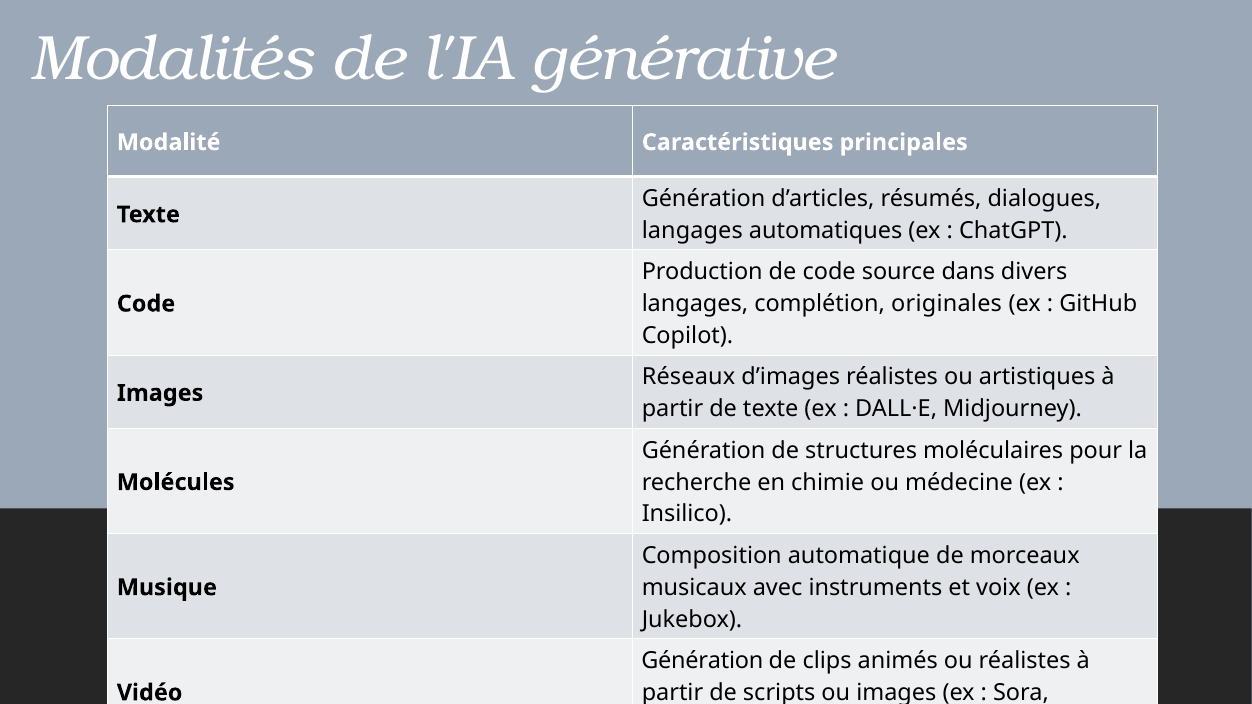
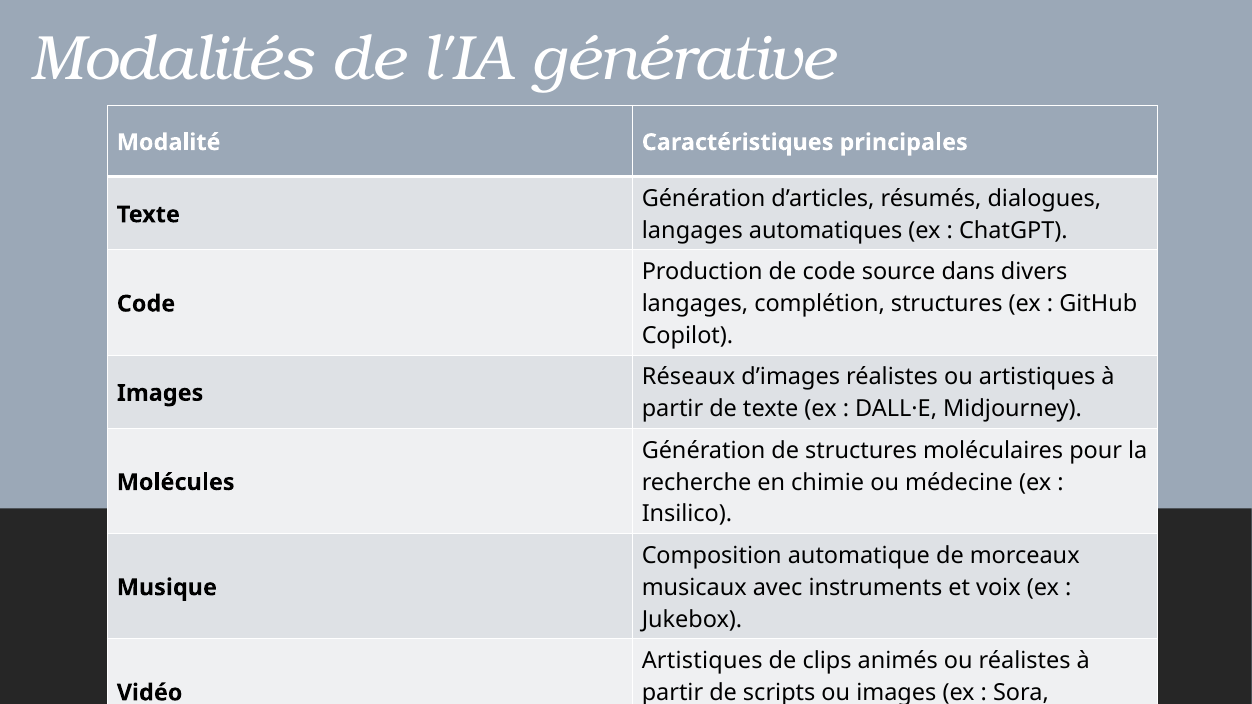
complétion originales: originales -> structures (947, 304)
Génération: Génération -> Artistiques (702, 661)
